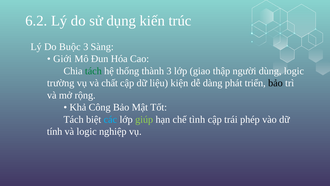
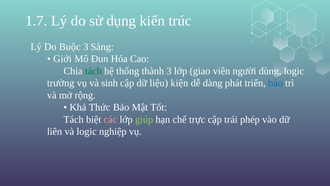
6.2: 6.2 -> 1.7 (36, 21)
thập: thập -> viên (221, 71)
chất: chất -> sinh (110, 83)
bảo colour: black -> blue (275, 83)
Công: Công -> Thức (100, 107)
các colour: light blue -> pink (110, 119)
tình: tình -> trực (197, 119)
tính: tính -> liên (55, 131)
